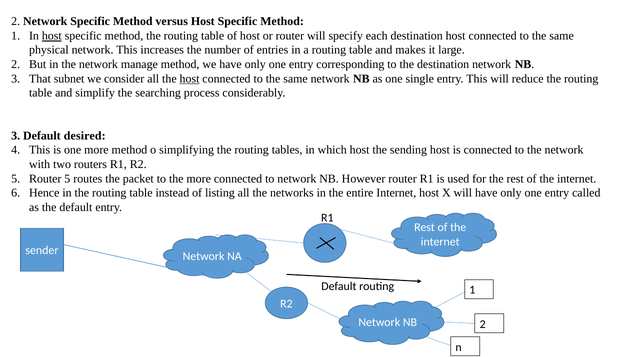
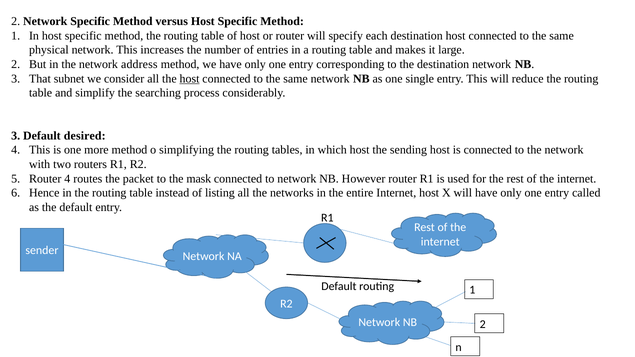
host underline: present -> none (52, 36)
manage: manage -> address (139, 64)
Router 5: 5 -> 4 (67, 179)
the more: more -> mask (199, 179)
